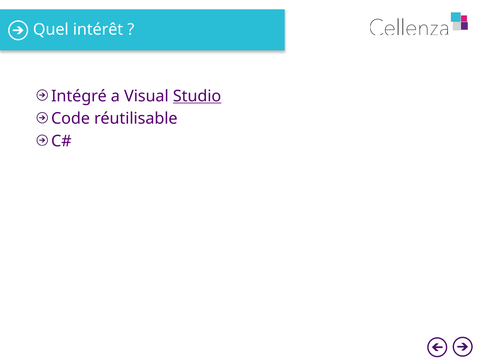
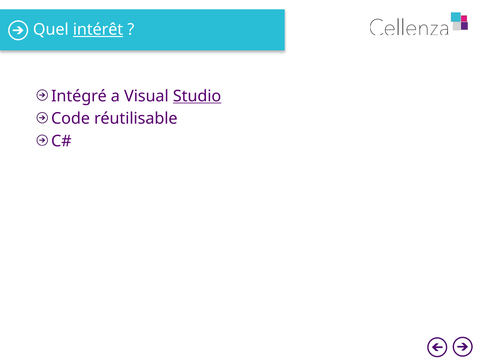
intérêt underline: none -> present (98, 29)
